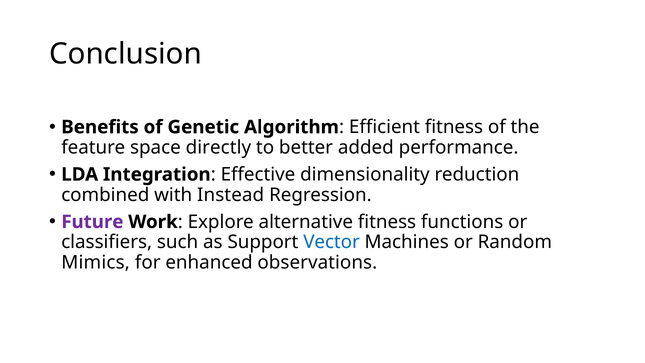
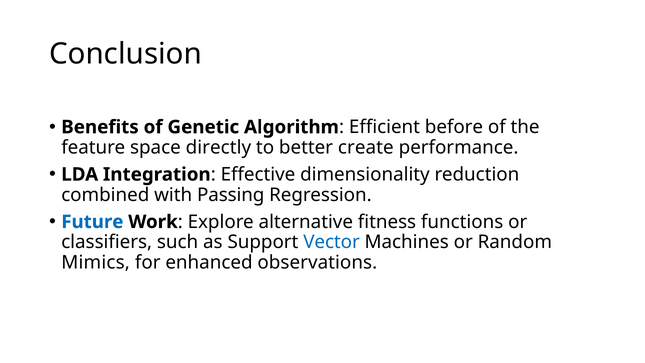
Efficient fitness: fitness -> before (454, 127)
added: added -> create (366, 147)
Instead: Instead -> Passing (231, 195)
Future colour: purple -> blue (92, 222)
